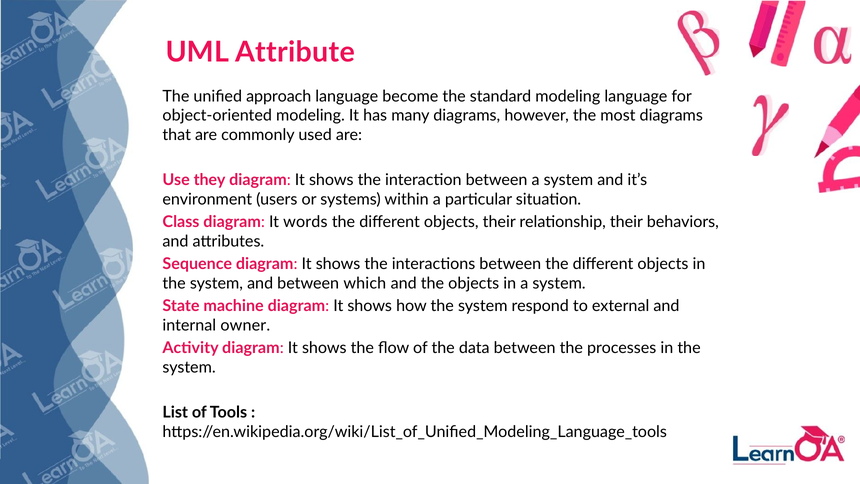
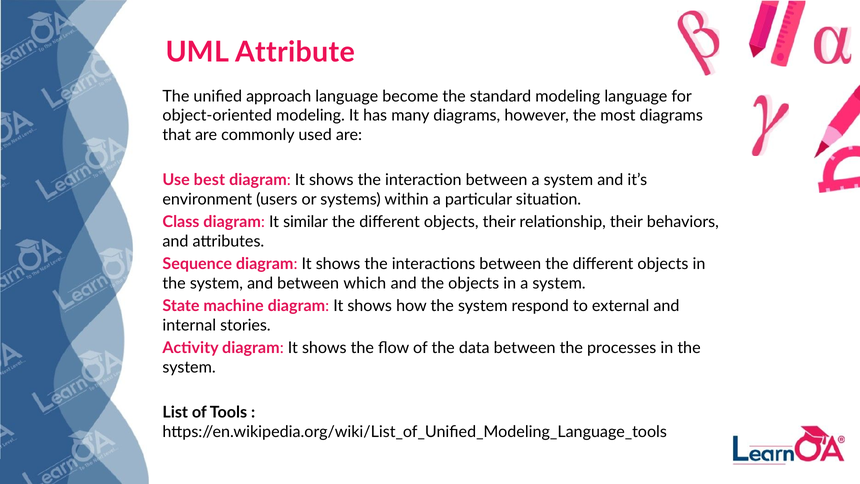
they: they -> best (209, 180)
words: words -> similar (306, 222)
owner: owner -> stories (245, 325)
